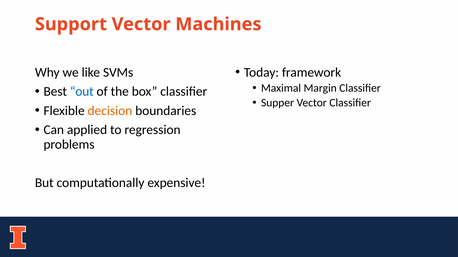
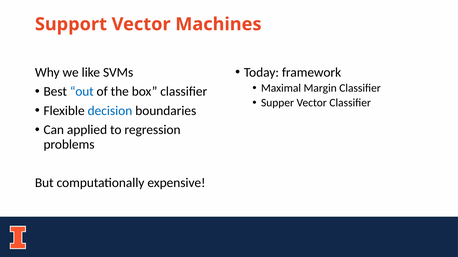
decision colour: orange -> blue (110, 111)
